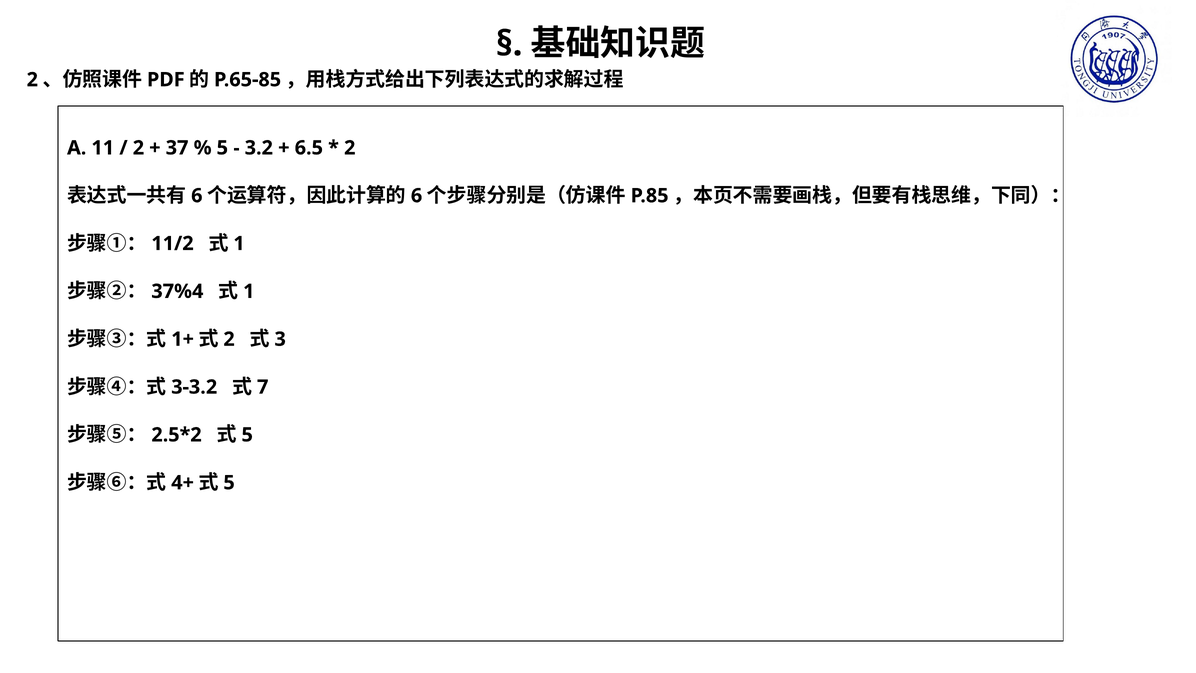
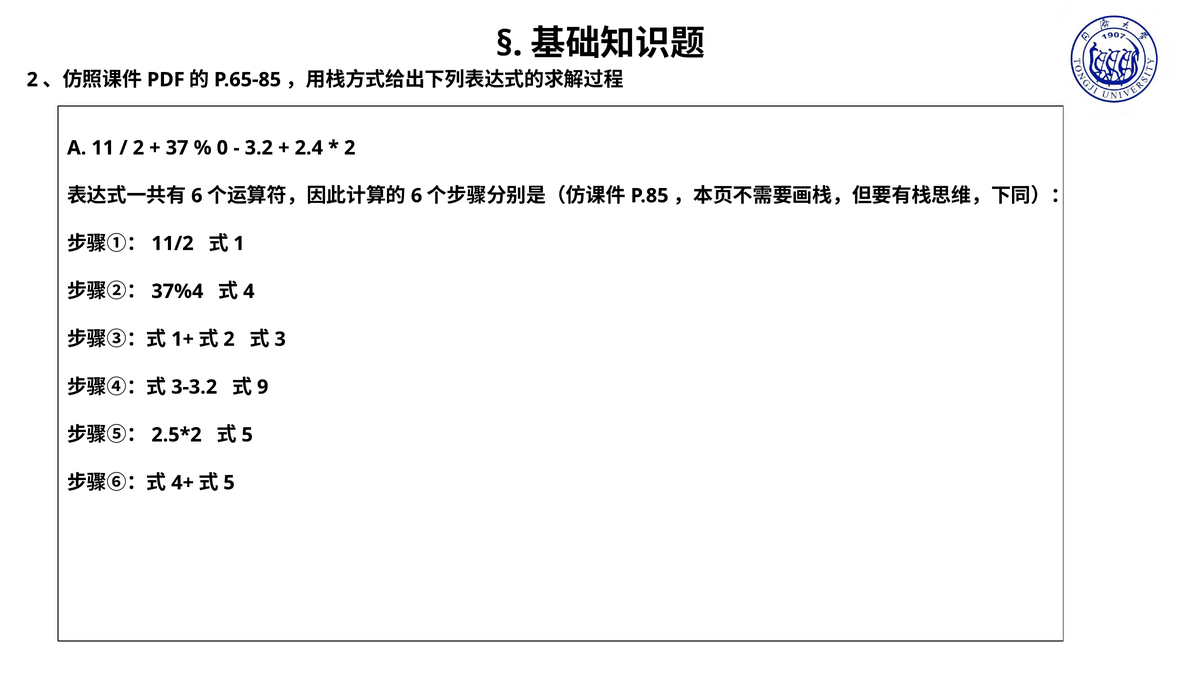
5: 5 -> 0 (222, 148)
6.5: 6.5 -> 2.4 (309, 148)
1: 1 -> 4 (249, 291)
7: 7 -> 9 (263, 387)
